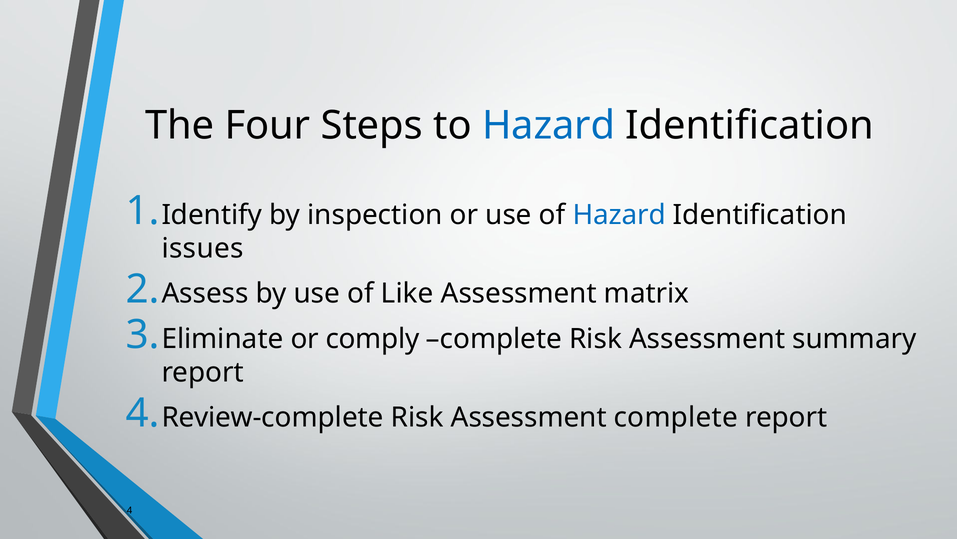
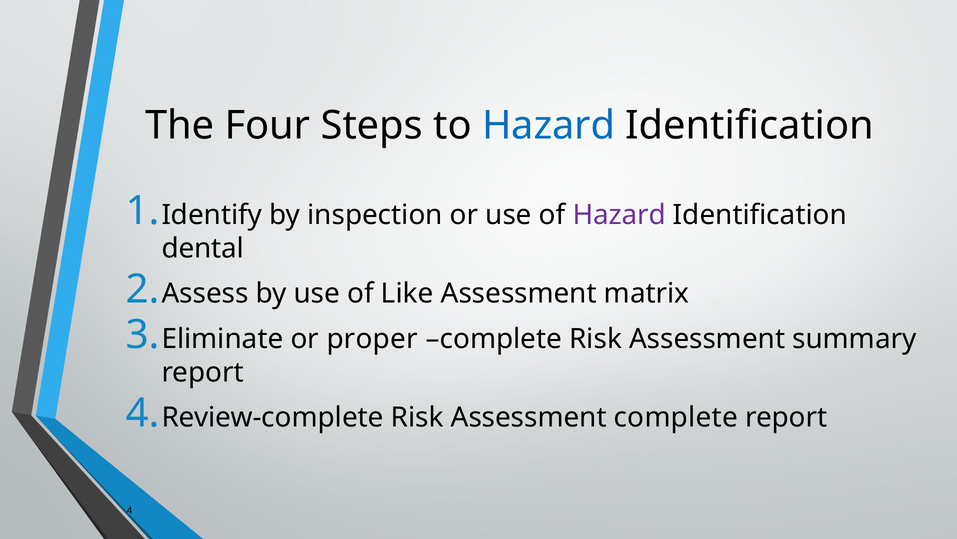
Hazard colour: blue -> purple (619, 215)
issues: issues -> dental (203, 248)
comply: comply -> proper (372, 338)
